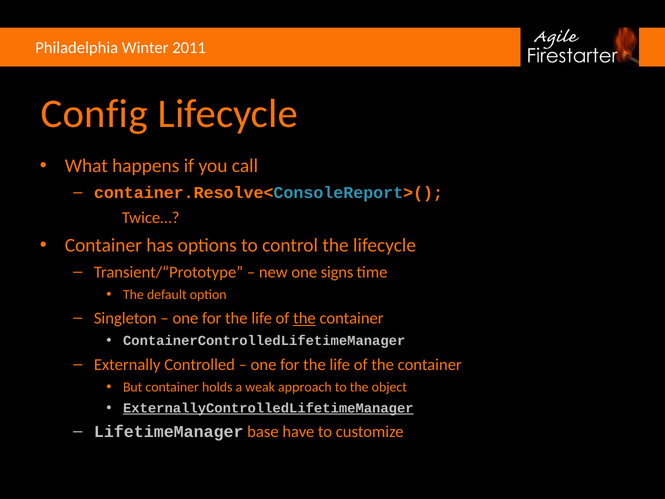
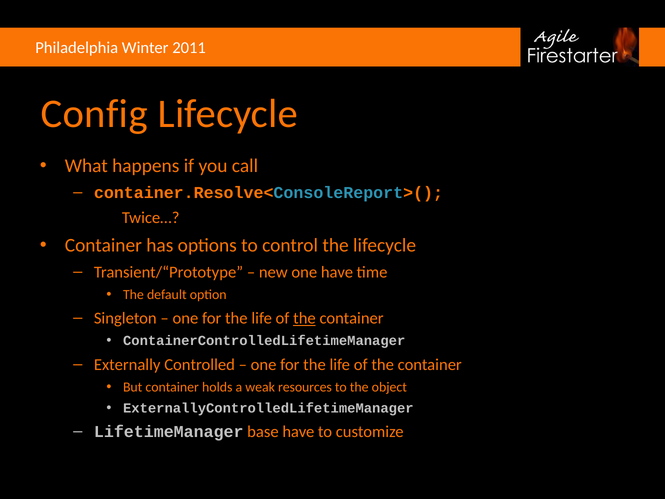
one signs: signs -> have (337, 272)
approach: approach -> resources (305, 387)
ExternallyControlledLifetimeManager underline: present -> none (268, 408)
